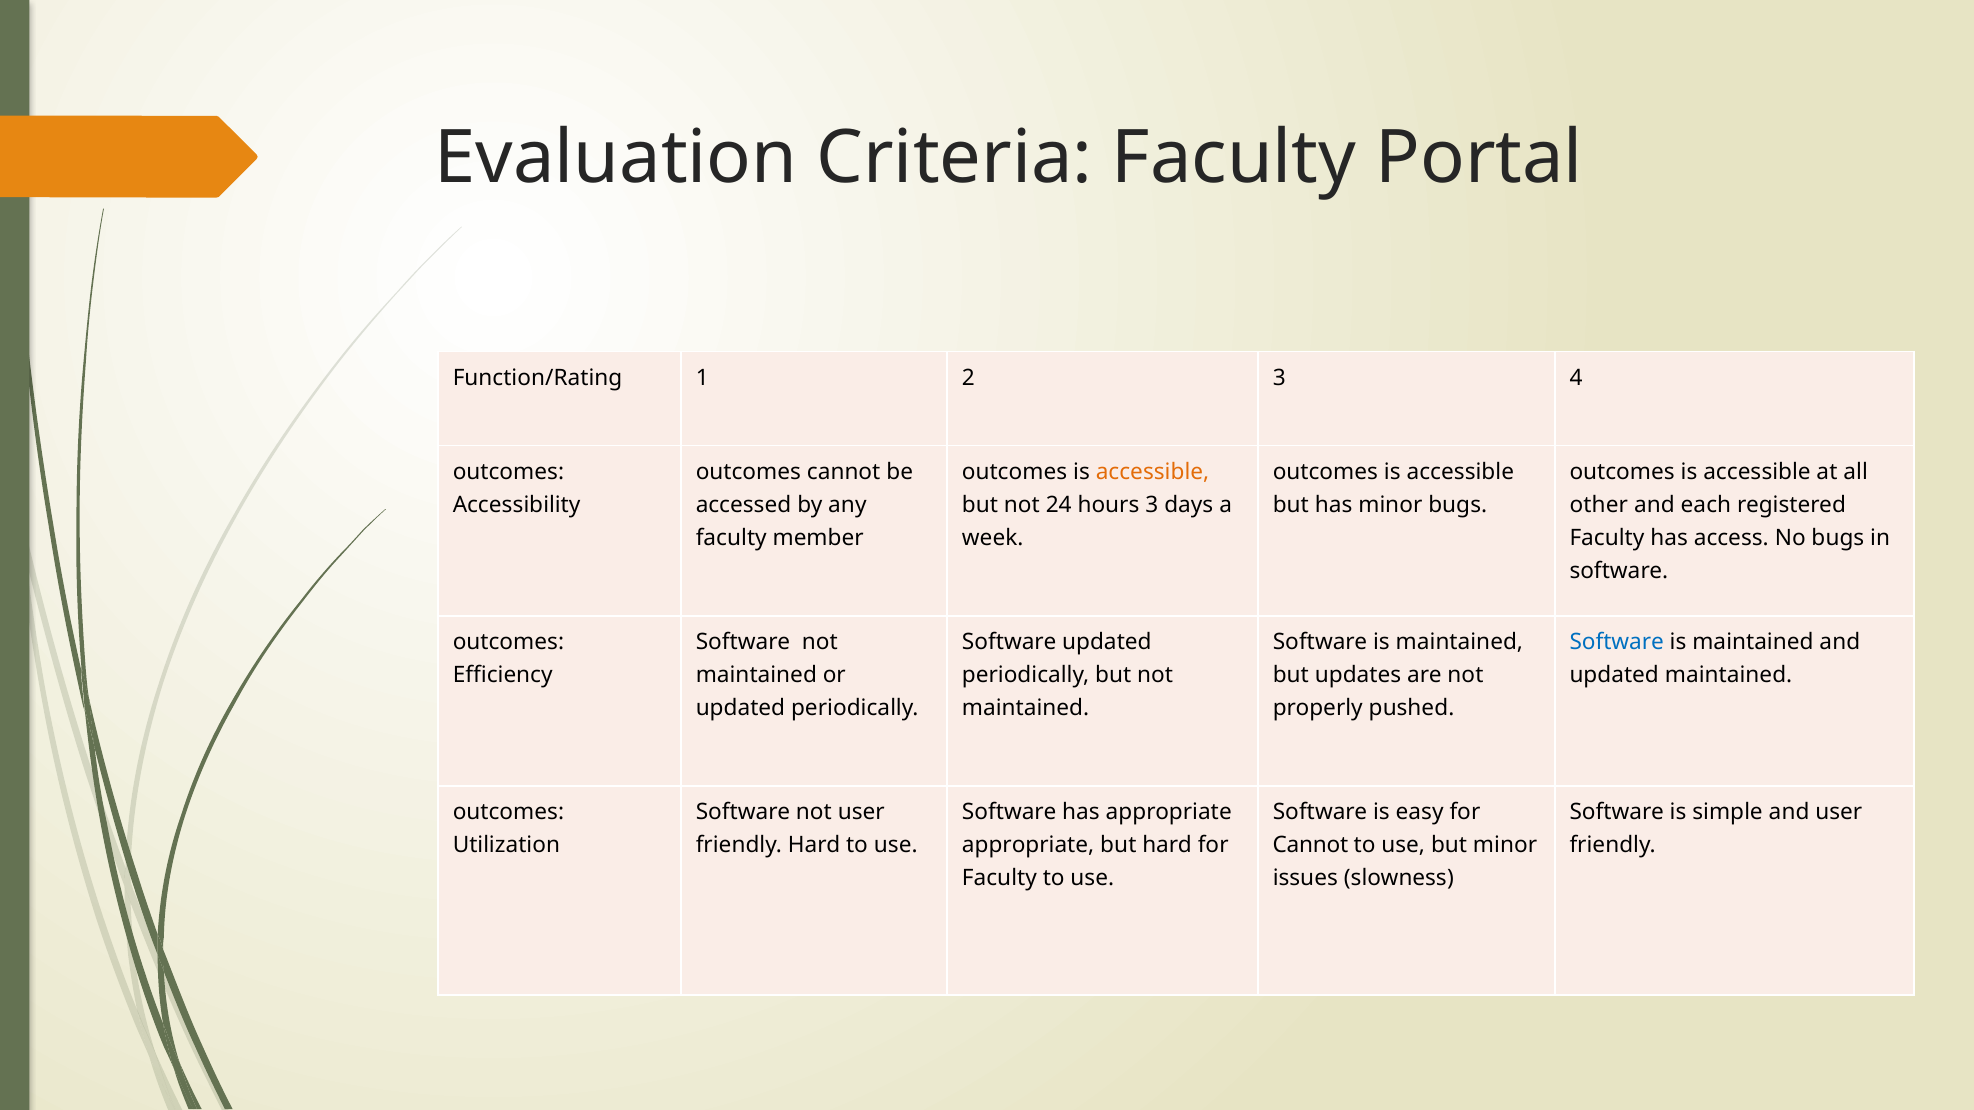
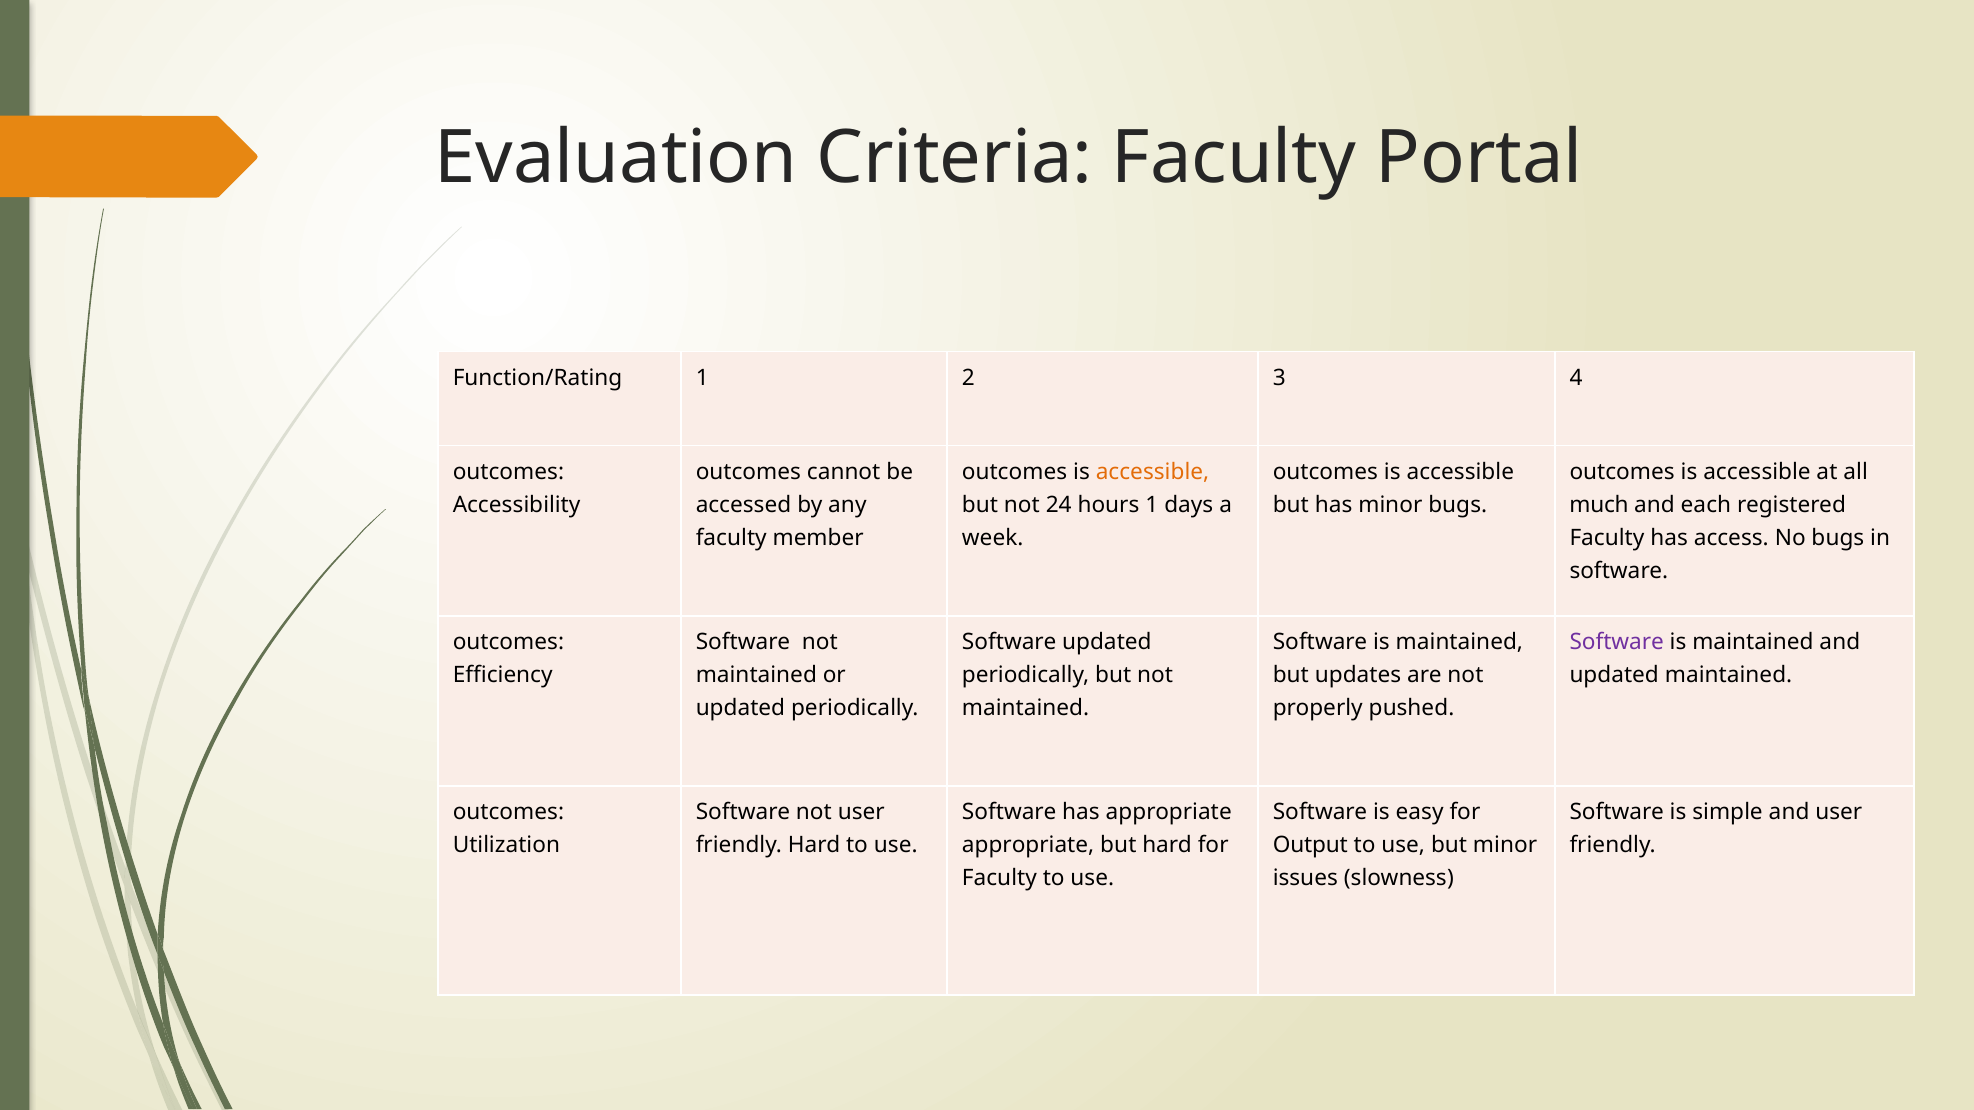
hours 3: 3 -> 1 (1152, 505)
other: other -> much (1599, 505)
Software colour: blue -> purple (1617, 642)
Cannot: Cannot -> Output (1310, 846)
